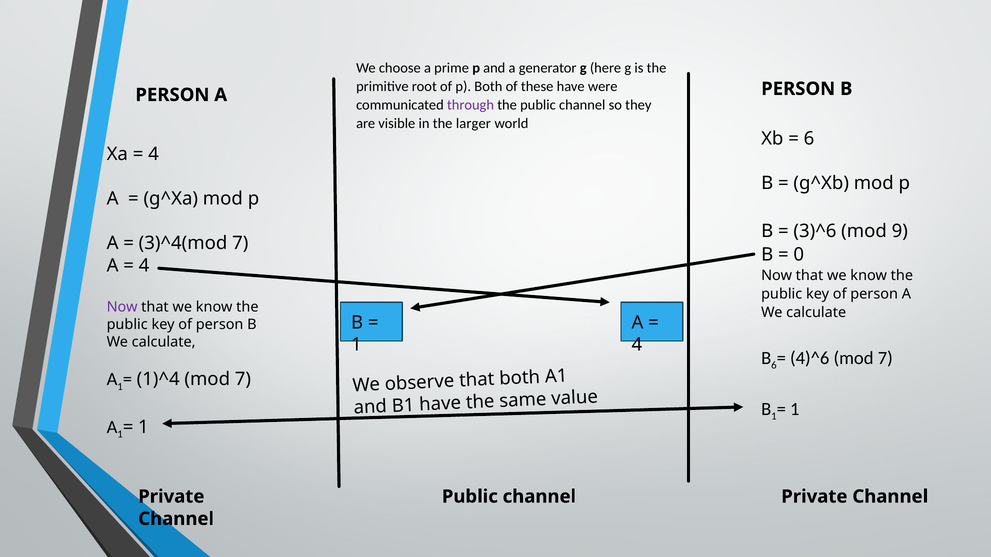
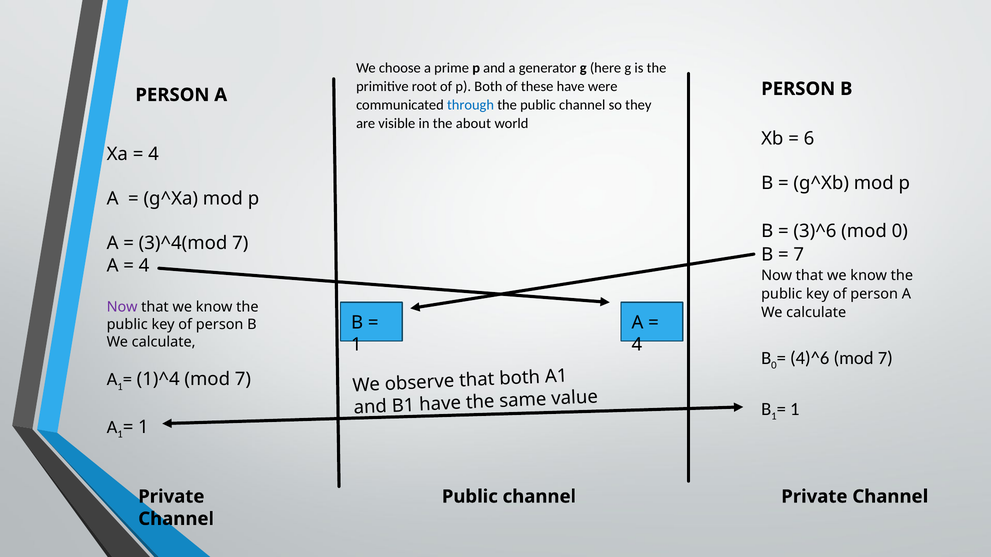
through colour: purple -> blue (470, 105)
larger: larger -> about (473, 124)
mod 9: 9 -> 0 (900, 231)
0: 0 -> 7 (799, 255)
B 6: 6 -> 0 (774, 366)
